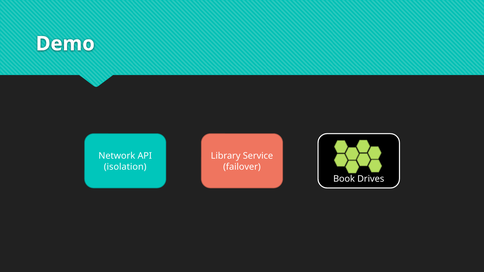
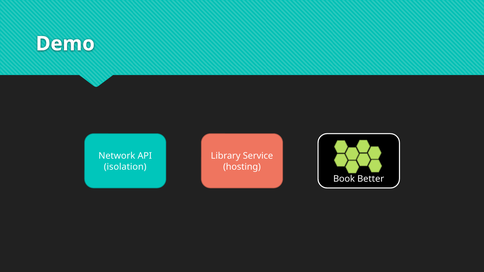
failover: failover -> hosting (242, 167)
Drives: Drives -> Better (371, 179)
